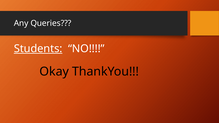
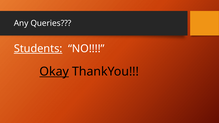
Okay underline: none -> present (54, 72)
